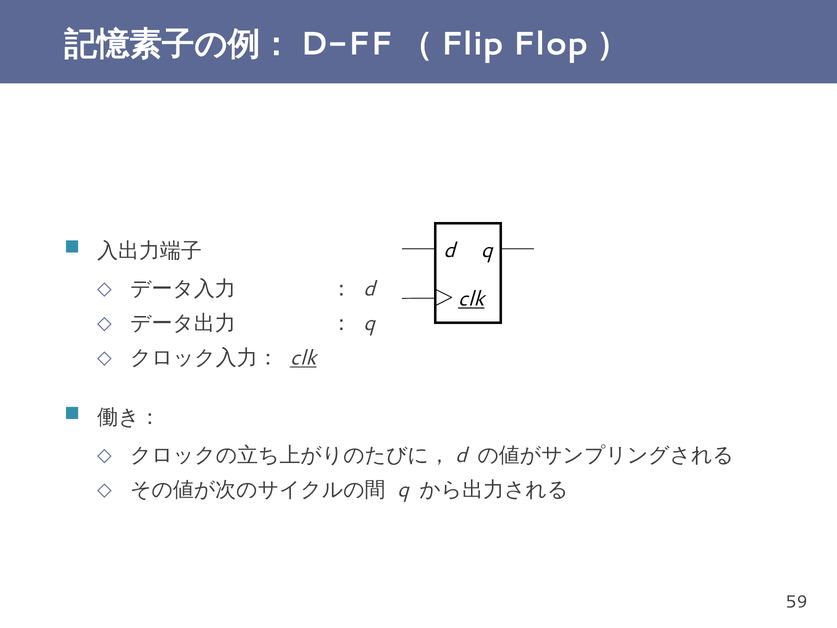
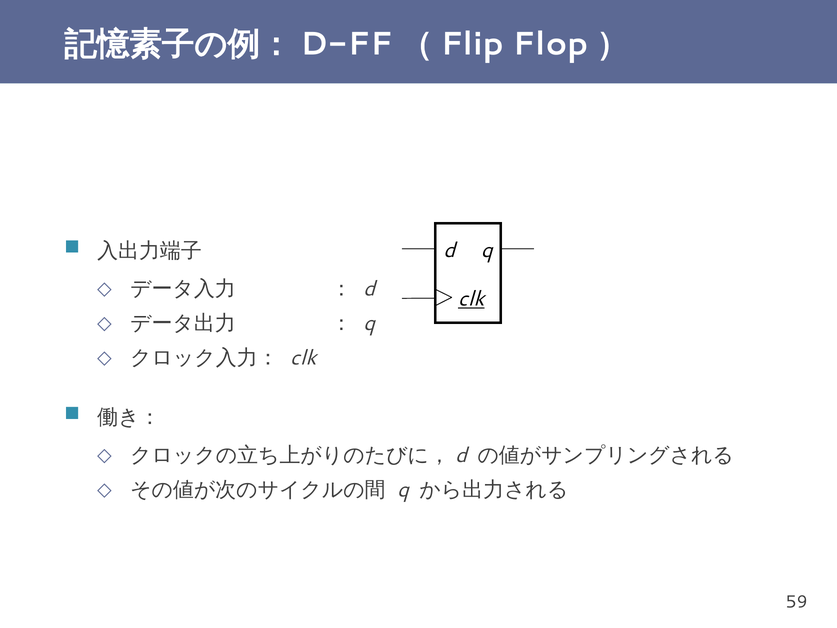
clk underline: present -> none (303, 358)
